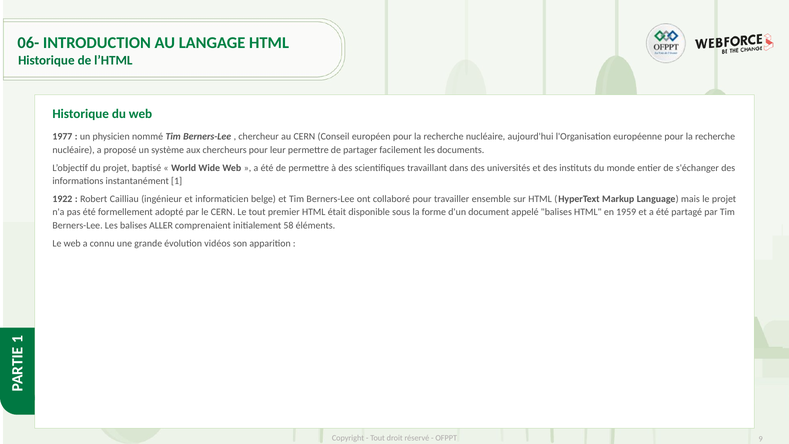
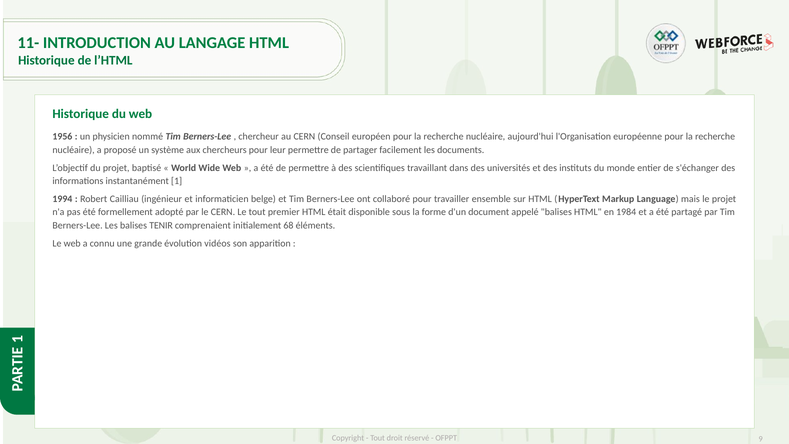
06-: 06- -> 11- (28, 43)
1977: 1977 -> 1956 (62, 137)
1922: 1922 -> 1994 (62, 199)
1959: 1959 -> 1984 (626, 212)
ALLER: ALLER -> TENIR (161, 225)
58: 58 -> 68 (288, 225)
